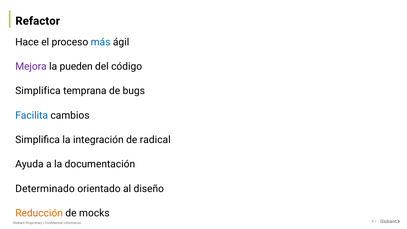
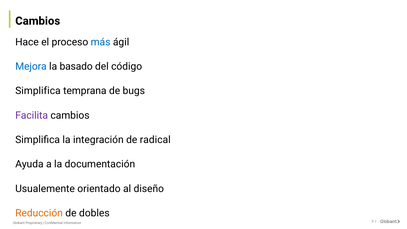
Refactor: Refactor -> Cambios (38, 21)
Mejora colour: purple -> blue (31, 67)
pueden: pueden -> basado (76, 67)
Facilita colour: blue -> purple (32, 115)
Determinado: Determinado -> Usualemente (45, 189)
mocks: mocks -> dobles (94, 213)
